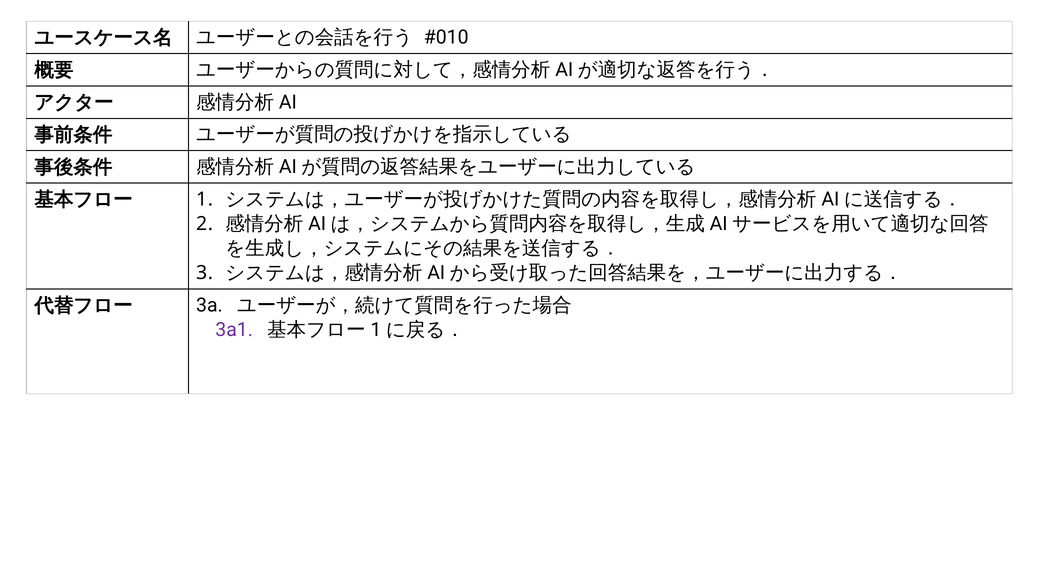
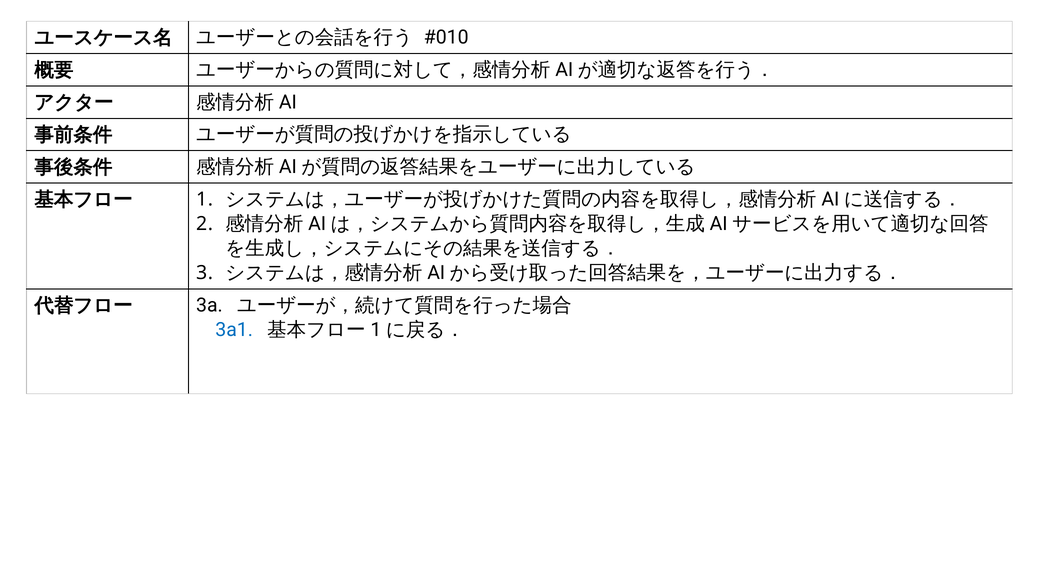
3a1 colour: purple -> blue (234, 330)
